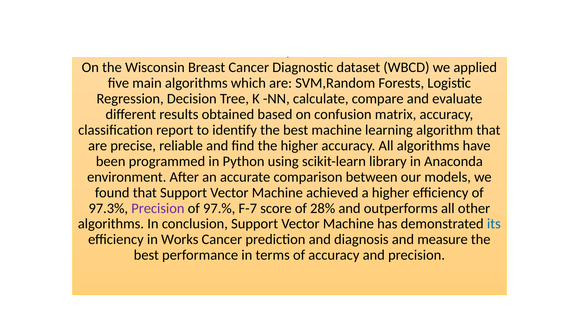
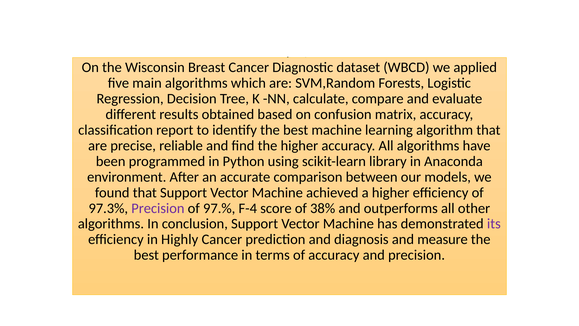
F-7: F-7 -> F-4 (248, 208)
28%: 28% -> 38% (323, 208)
its colour: blue -> purple (494, 224)
Works: Works -> Highly (180, 239)
